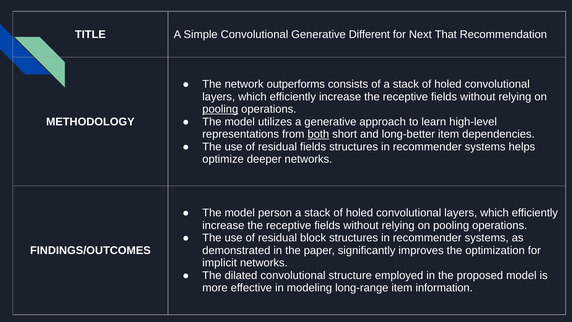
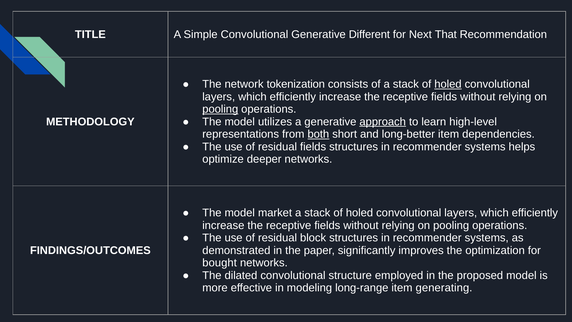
outperforms: outperforms -> tokenization (296, 84)
holed underline: none -> present (448, 84)
approach underline: none -> present (383, 122)
person: person -> market (275, 213)
implicit: implicit -> bought (220, 263)
information: information -> generating (444, 288)
